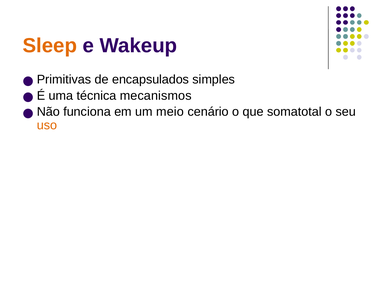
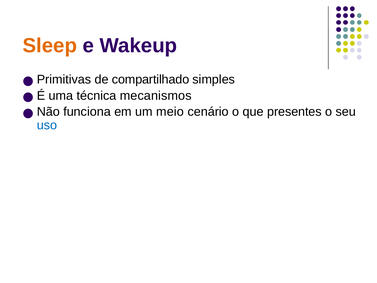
encapsulados: encapsulados -> compartilhado (151, 79)
somatotal: somatotal -> presentes (294, 112)
uso colour: orange -> blue (47, 125)
